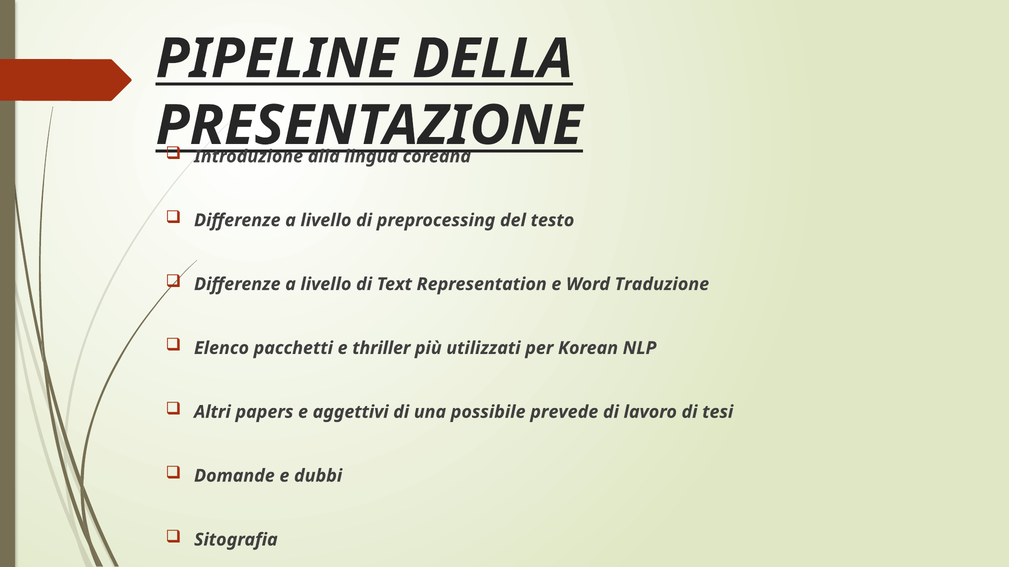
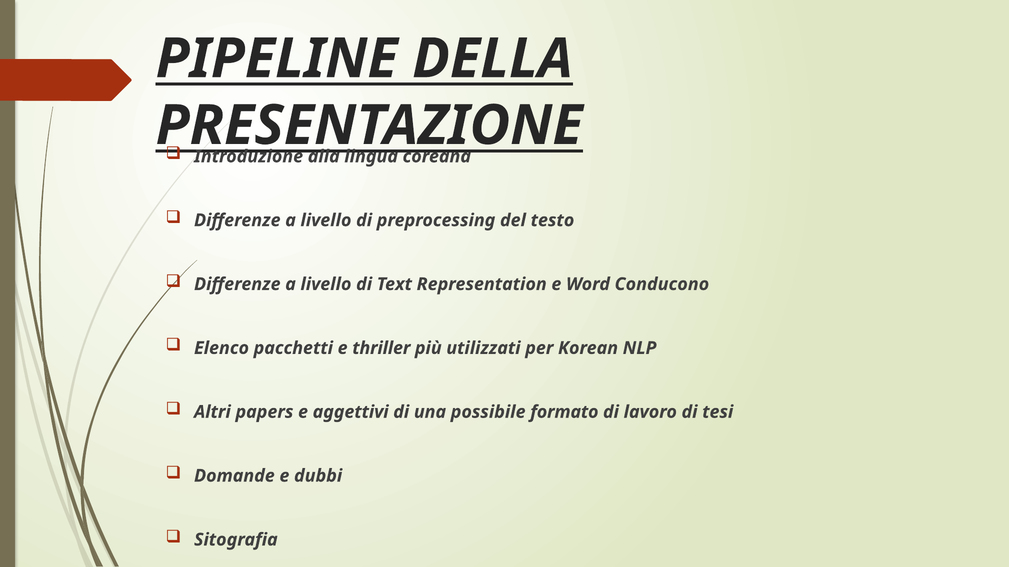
Traduzione: Traduzione -> Conducono (662, 284)
prevede: prevede -> formato (564, 412)
